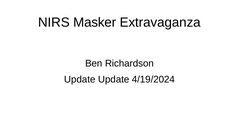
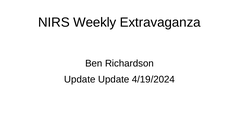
Masker: Masker -> Weekly (95, 22)
